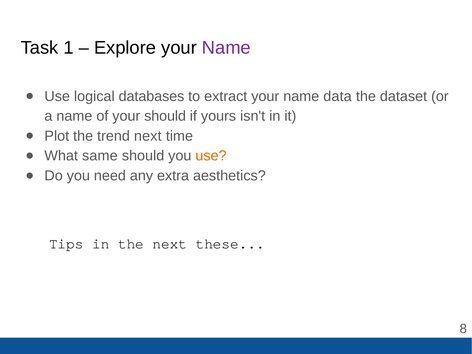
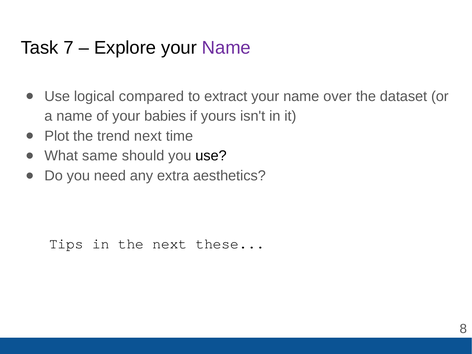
1: 1 -> 7 (69, 48)
databases: databases -> compared (151, 96)
data: data -> over (338, 96)
your should: should -> babies (165, 116)
use colour: orange -> black (211, 156)
